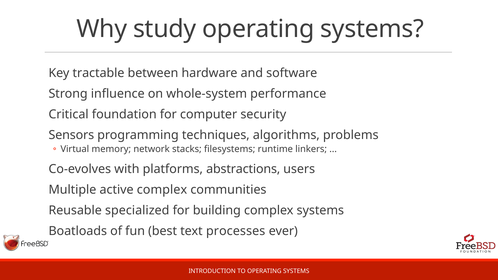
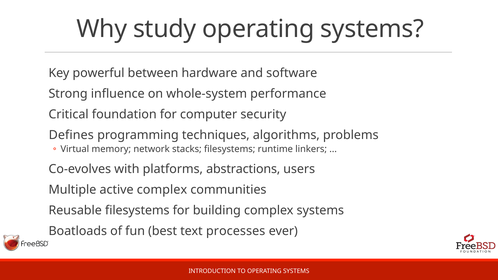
tractable: tractable -> powerful (99, 73)
Sensors: Sensors -> Defines (71, 135)
Reusable specialized: specialized -> filesystems (137, 211)
